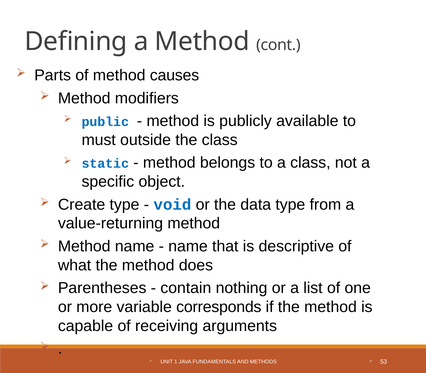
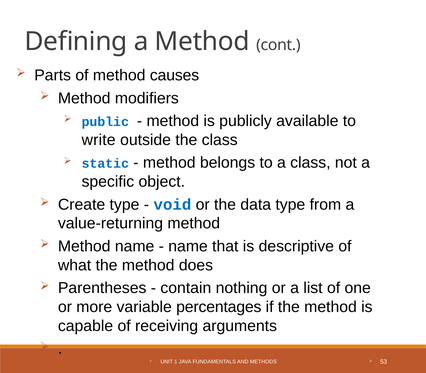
must: must -> write (99, 140)
corresponds: corresponds -> percentages (219, 307)
